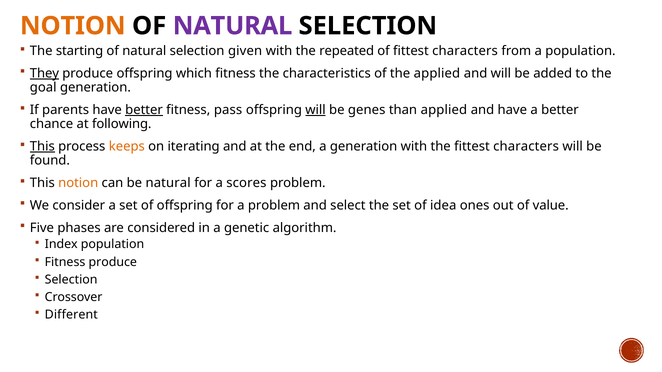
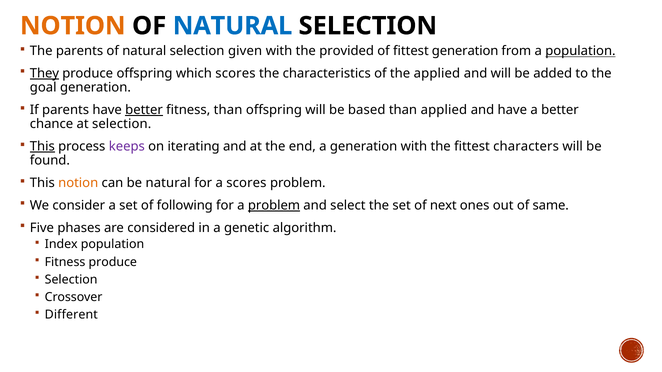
NATURAL colour: purple -> blue (233, 26)
The starting: starting -> parents (80, 51)
repeated: repeated -> provided (347, 51)
of fittest characters: characters -> generation (465, 51)
population underline: none -> present (580, 51)
which fitness: fitness -> scores (235, 74)
fitness pass: pass -> than (228, 110)
will underline: present -> none (316, 110)
genes: genes -> based (367, 110)
at following: following -> selection (122, 124)
keeps colour: orange -> purple (127, 147)
of offspring: offspring -> following (185, 206)
problem underline: none -> present (274, 206)
idea: idea -> next (443, 206)
value: value -> same (551, 206)
